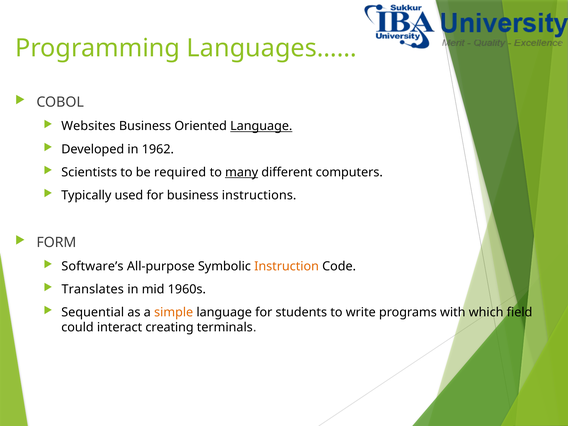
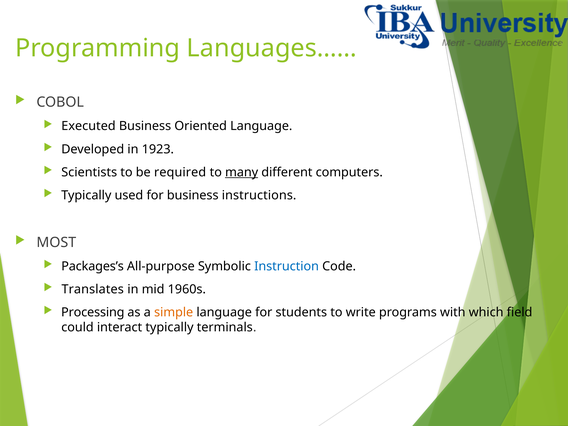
Websites: Websites -> Executed (88, 126)
Language underline: present -> none (261, 126)
1962: 1962 -> 1923 (158, 149)
FORM: FORM -> MOST (56, 242)
Software’s: Software’s -> Packages’s (93, 266)
Instruction colour: orange -> blue (287, 266)
Sequential: Sequential -> Processing (93, 312)
interact creating: creating -> typically (169, 327)
